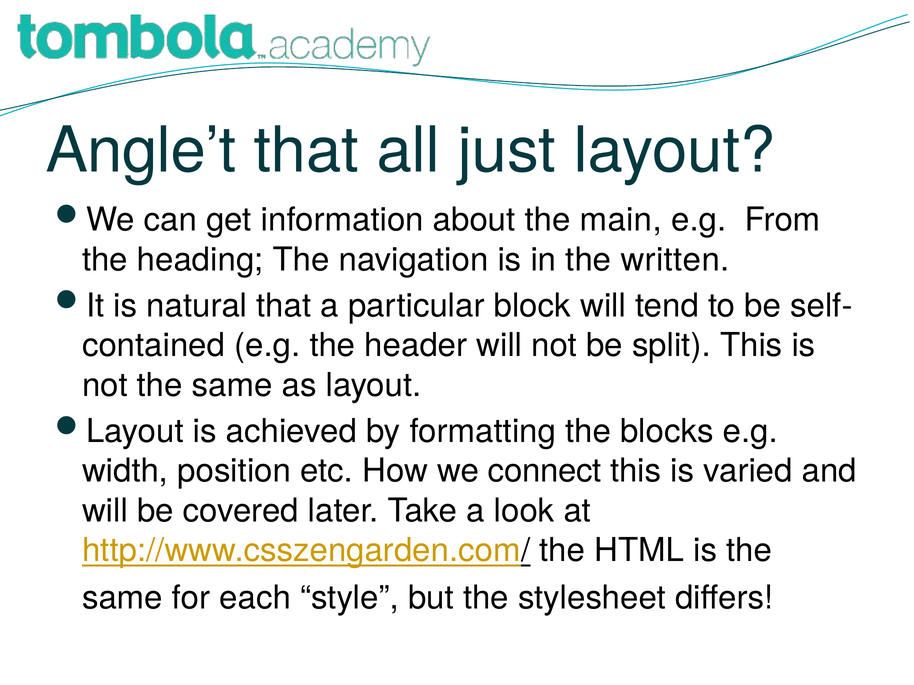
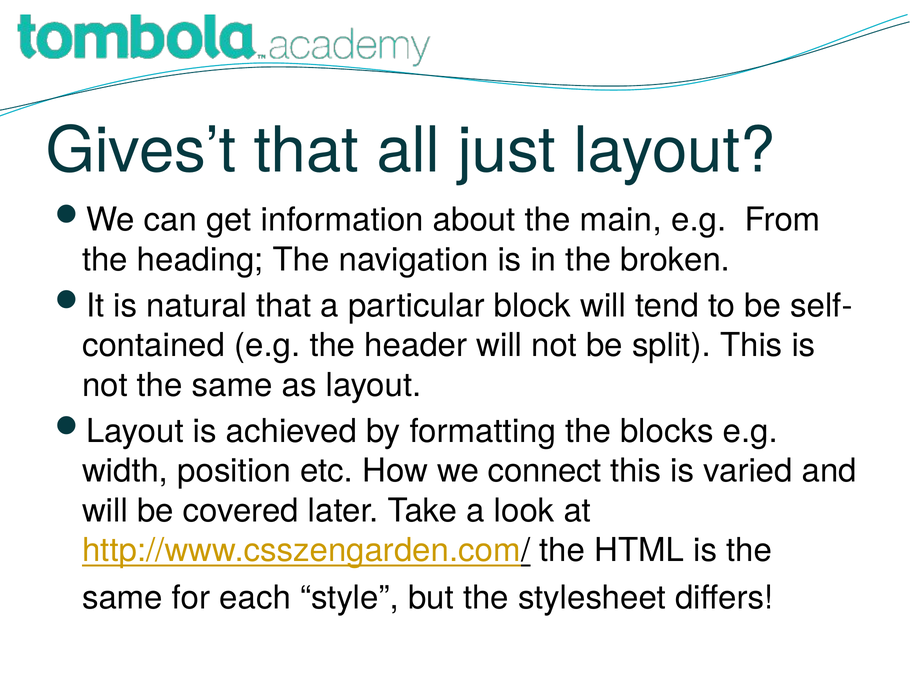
Angle’t: Angle’t -> Gives’t (141, 151)
written: written -> broken (675, 260)
